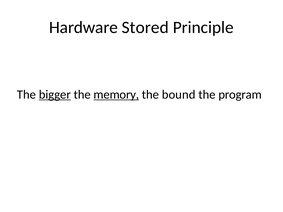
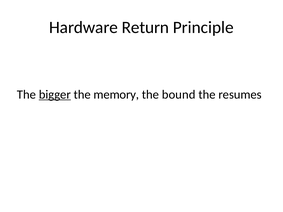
Stored: Stored -> Return (145, 27)
memory underline: present -> none (116, 95)
program: program -> resumes (240, 95)
